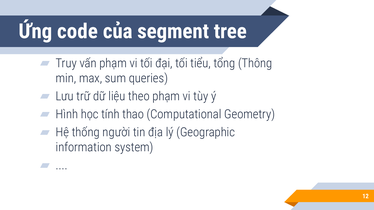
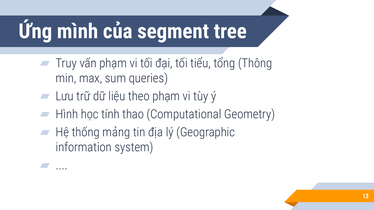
code: code -> mình (78, 31)
người: người -> mảng (116, 133)
